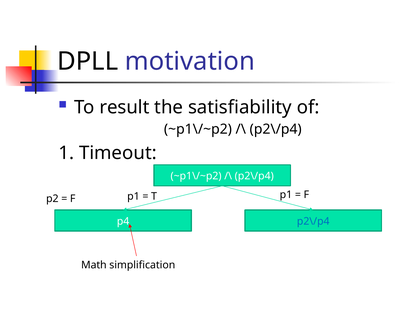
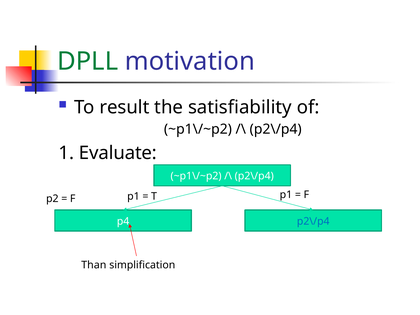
DPLL colour: black -> green (88, 61)
Timeout: Timeout -> Evaluate (118, 153)
Math: Math -> Than (94, 265)
